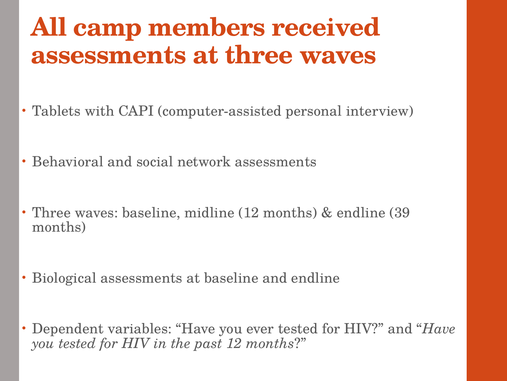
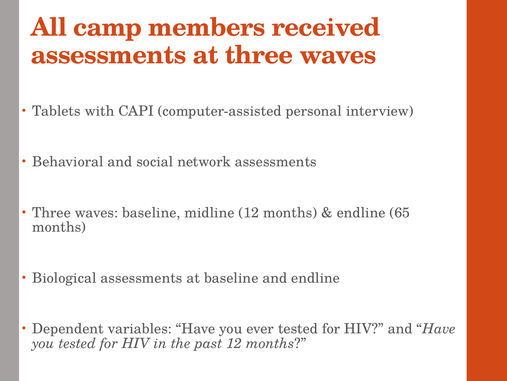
39: 39 -> 65 (400, 212)
